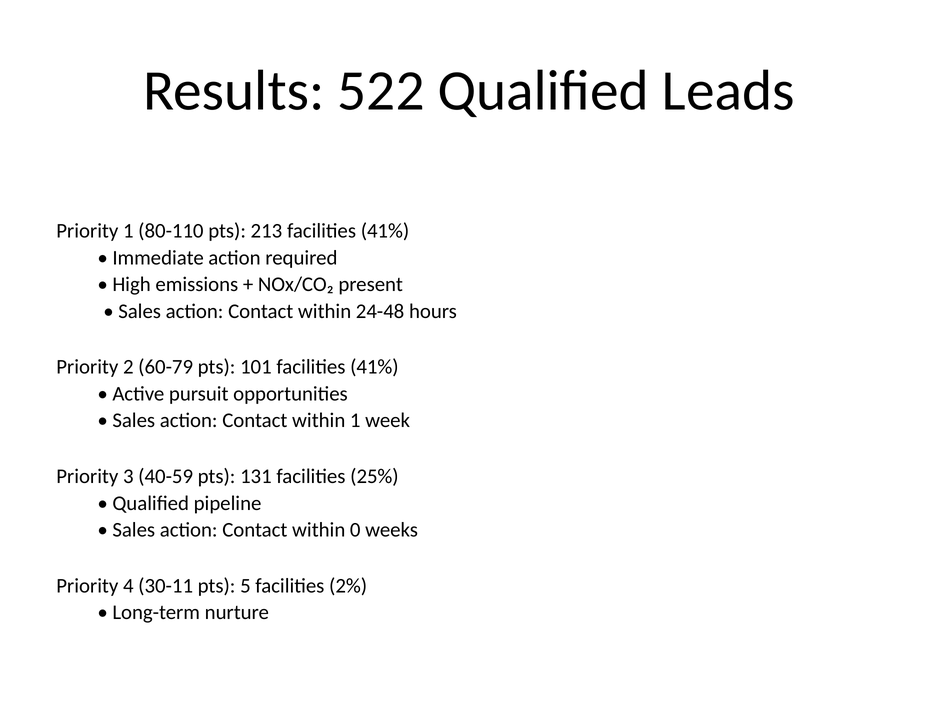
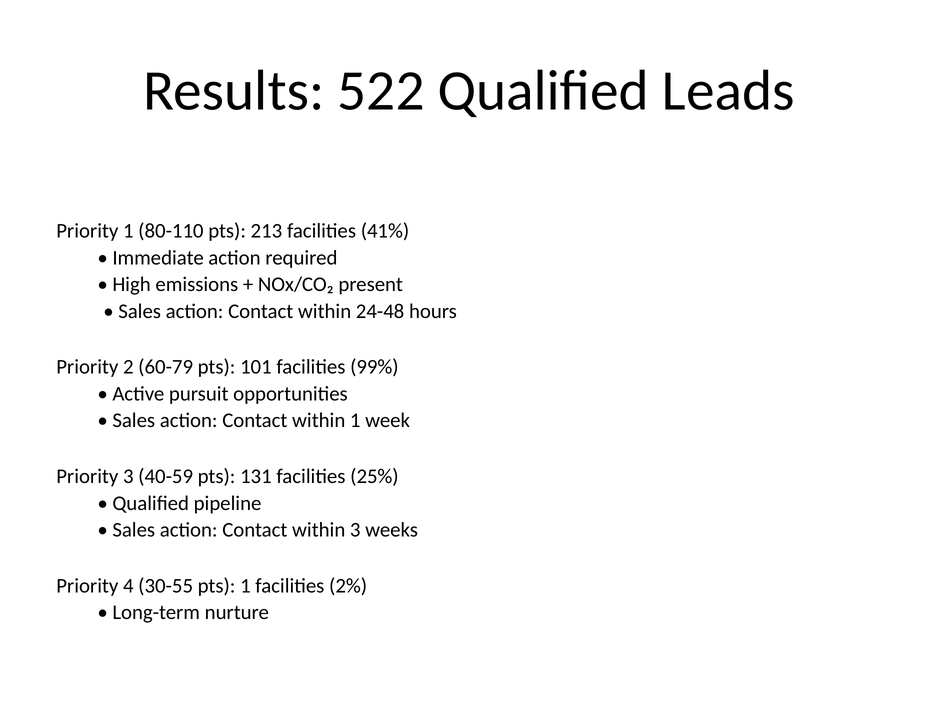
101 facilities 41%: 41% -> 99% (374, 367)
within 0: 0 -> 3 (355, 530)
30-11: 30-11 -> 30-55 (166, 586)
pts 5: 5 -> 1 (245, 586)
